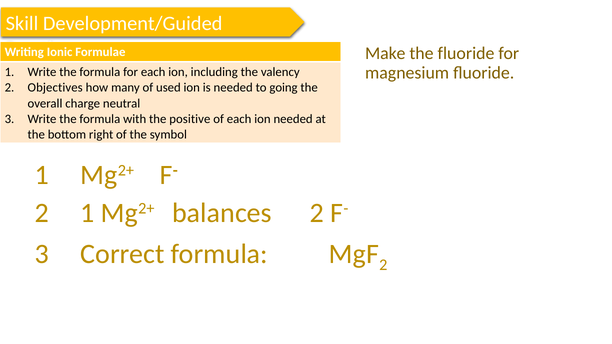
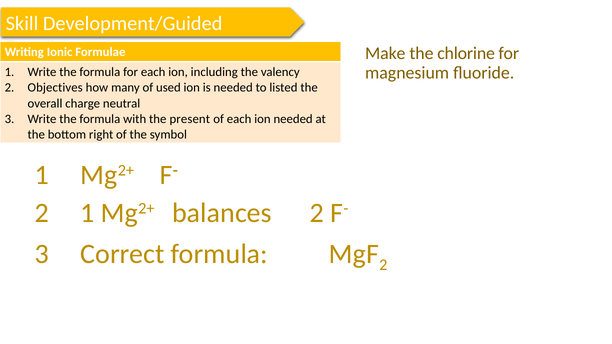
the fluoride: fluoride -> chlorine (466, 54)
going: going -> listed (283, 88)
positive: positive -> present (190, 119)
